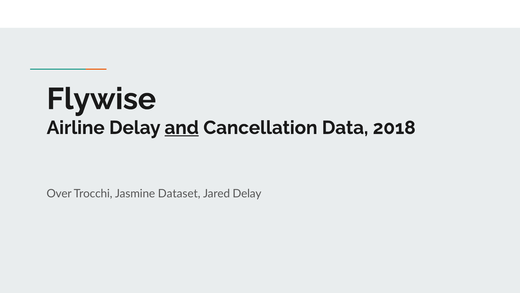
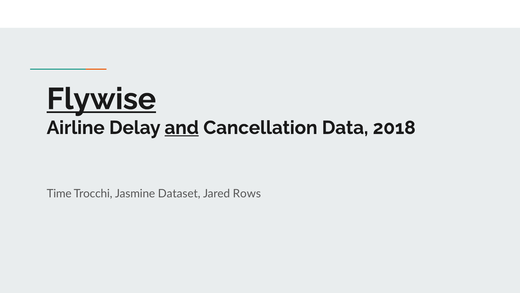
Flywise underline: none -> present (101, 99)
Over: Over -> Time (59, 193)
Jared Delay: Delay -> Rows (247, 193)
